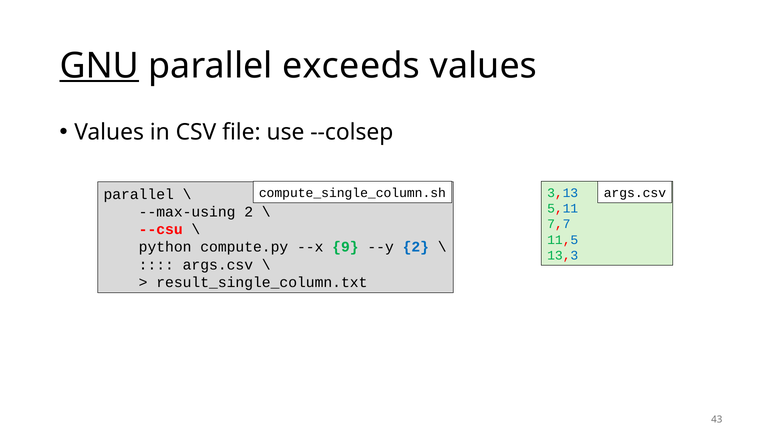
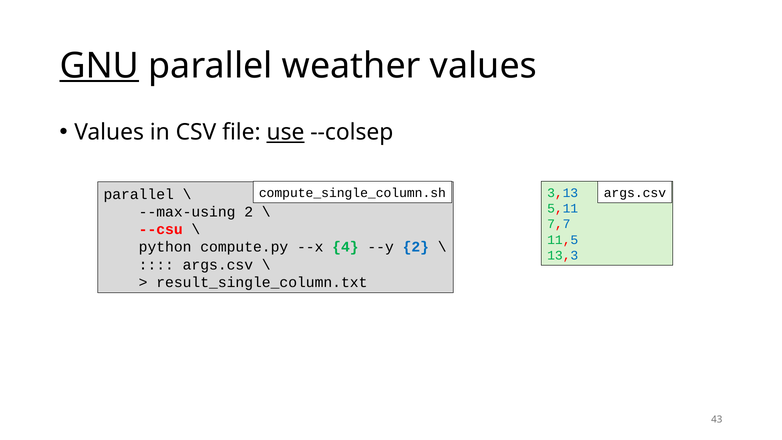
exceeds: exceeds -> weather (351, 66)
use underline: none -> present (285, 132)
9: 9 -> 4 (345, 247)
